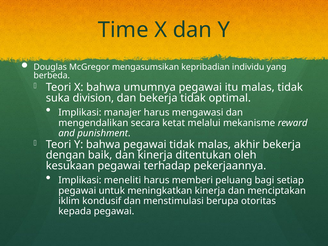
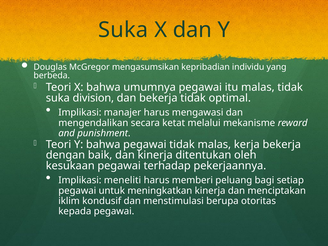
Time: Time -> Suka (123, 30)
akhir: akhir -> kerja (247, 144)
